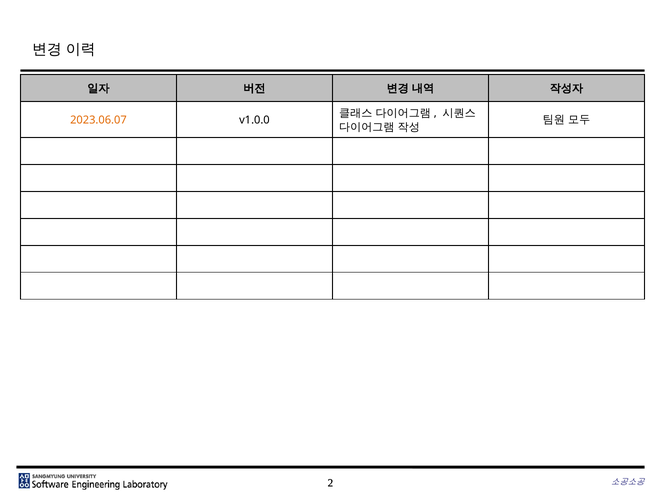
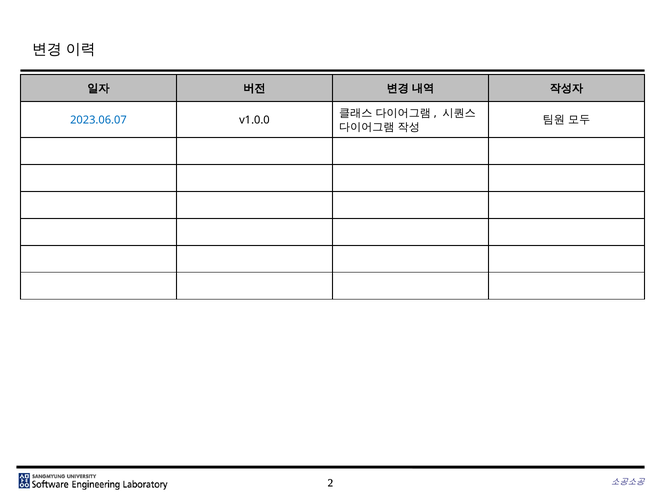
2023.06.07 colour: orange -> blue (98, 120)
